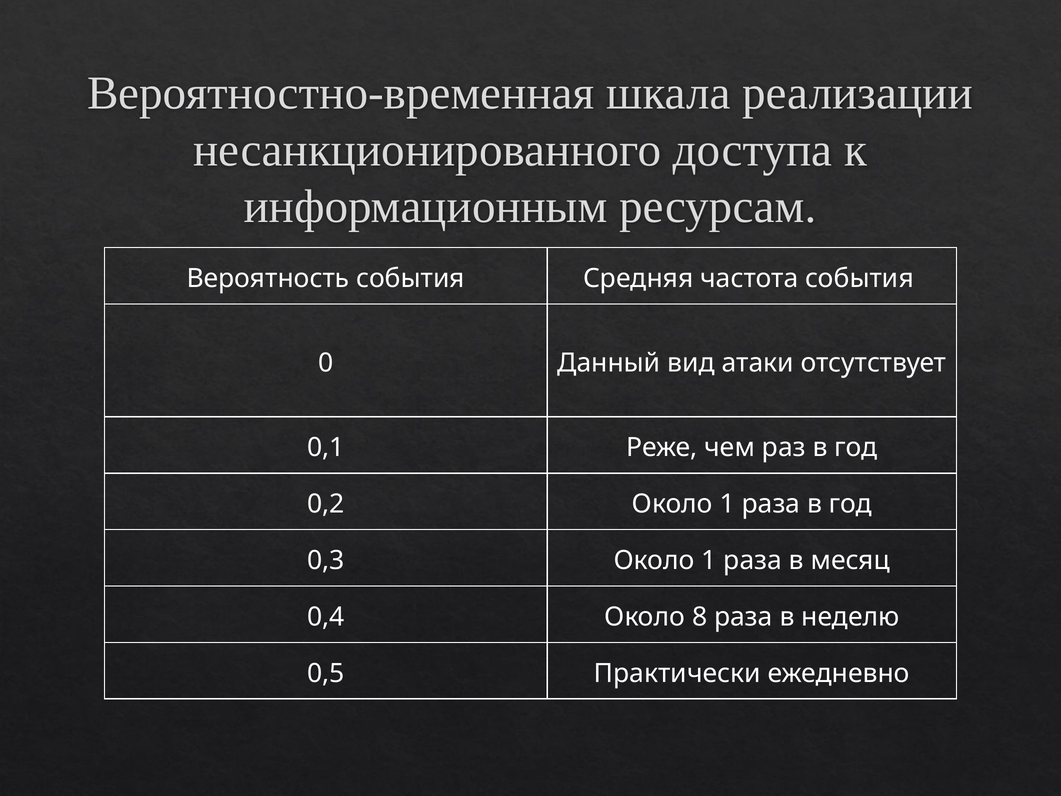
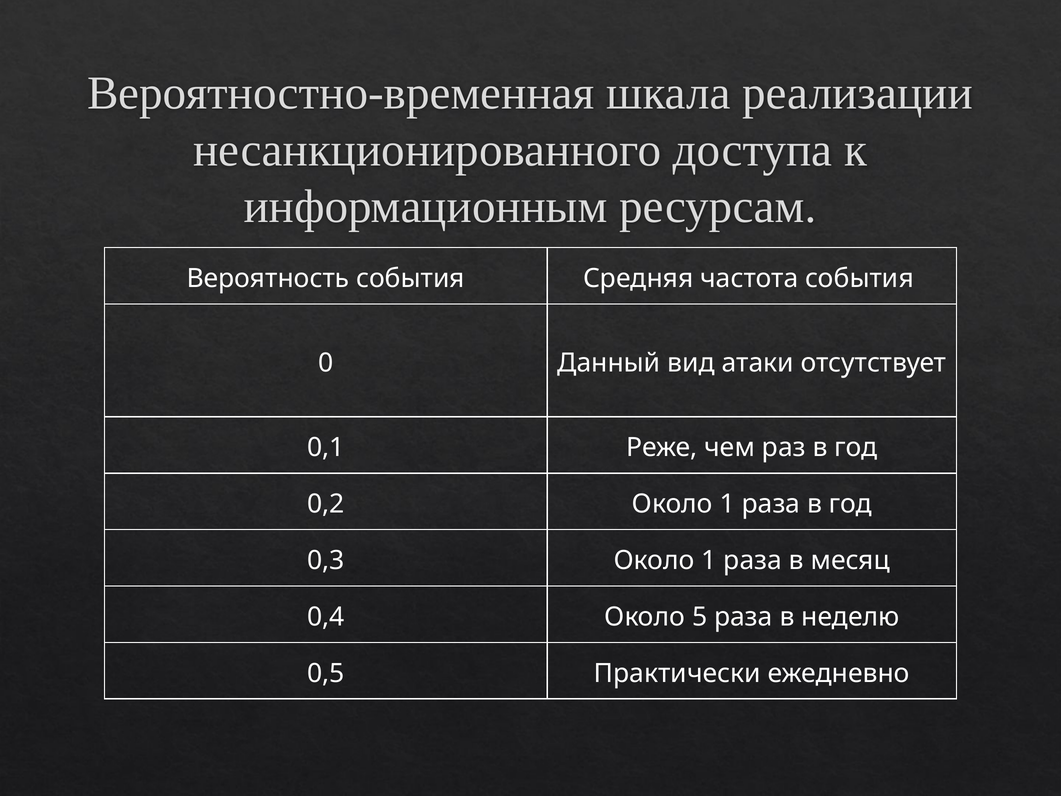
8: 8 -> 5 (700, 617)
